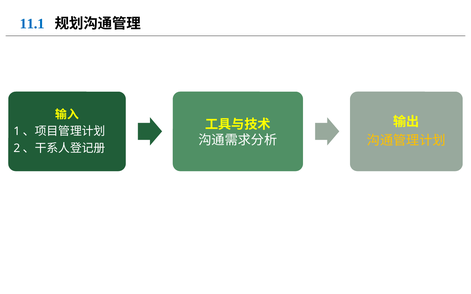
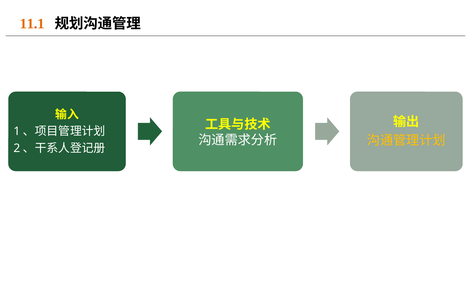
11.1 colour: blue -> orange (32, 24)
